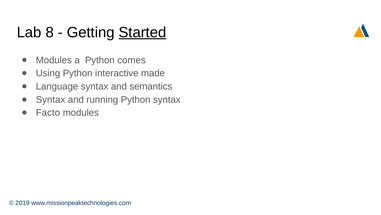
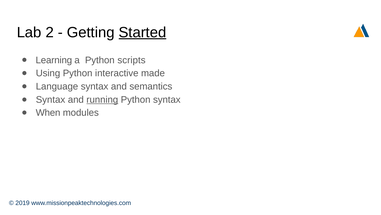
8: 8 -> 2 (50, 32)
Modules: Modules -> Learning (54, 60)
comes: comes -> scripts (132, 60)
running underline: none -> present (102, 99)
Facto: Facto -> When (48, 112)
